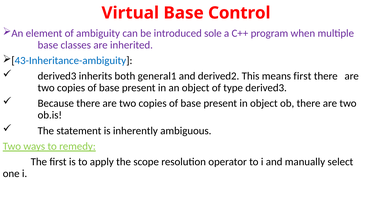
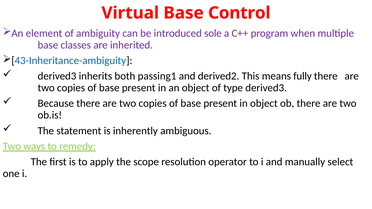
general1: general1 -> passing1 (157, 76)
means first: first -> fully (303, 76)
